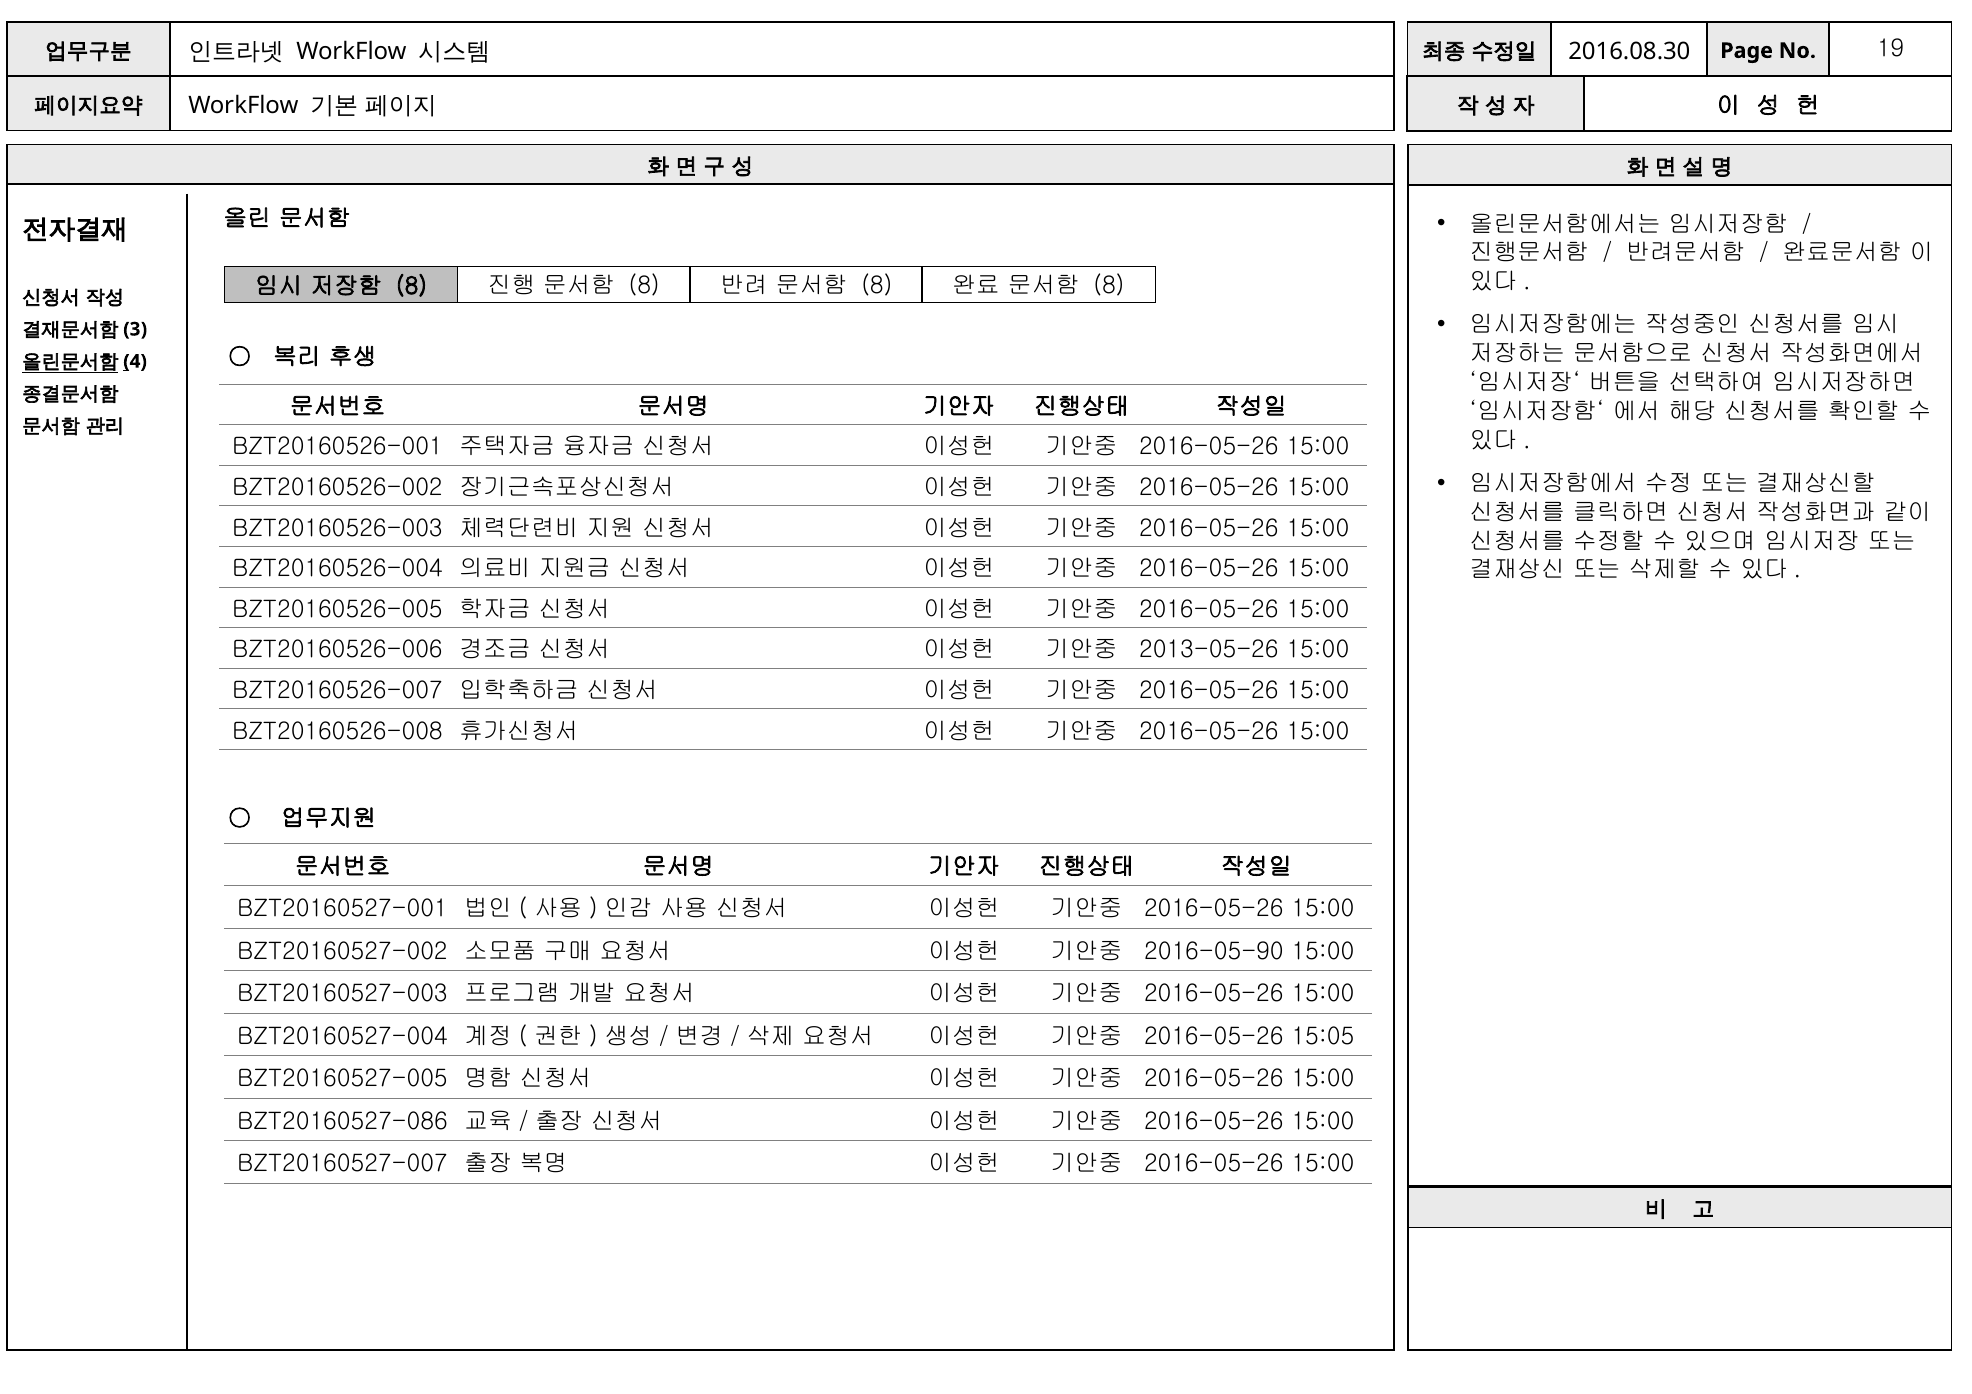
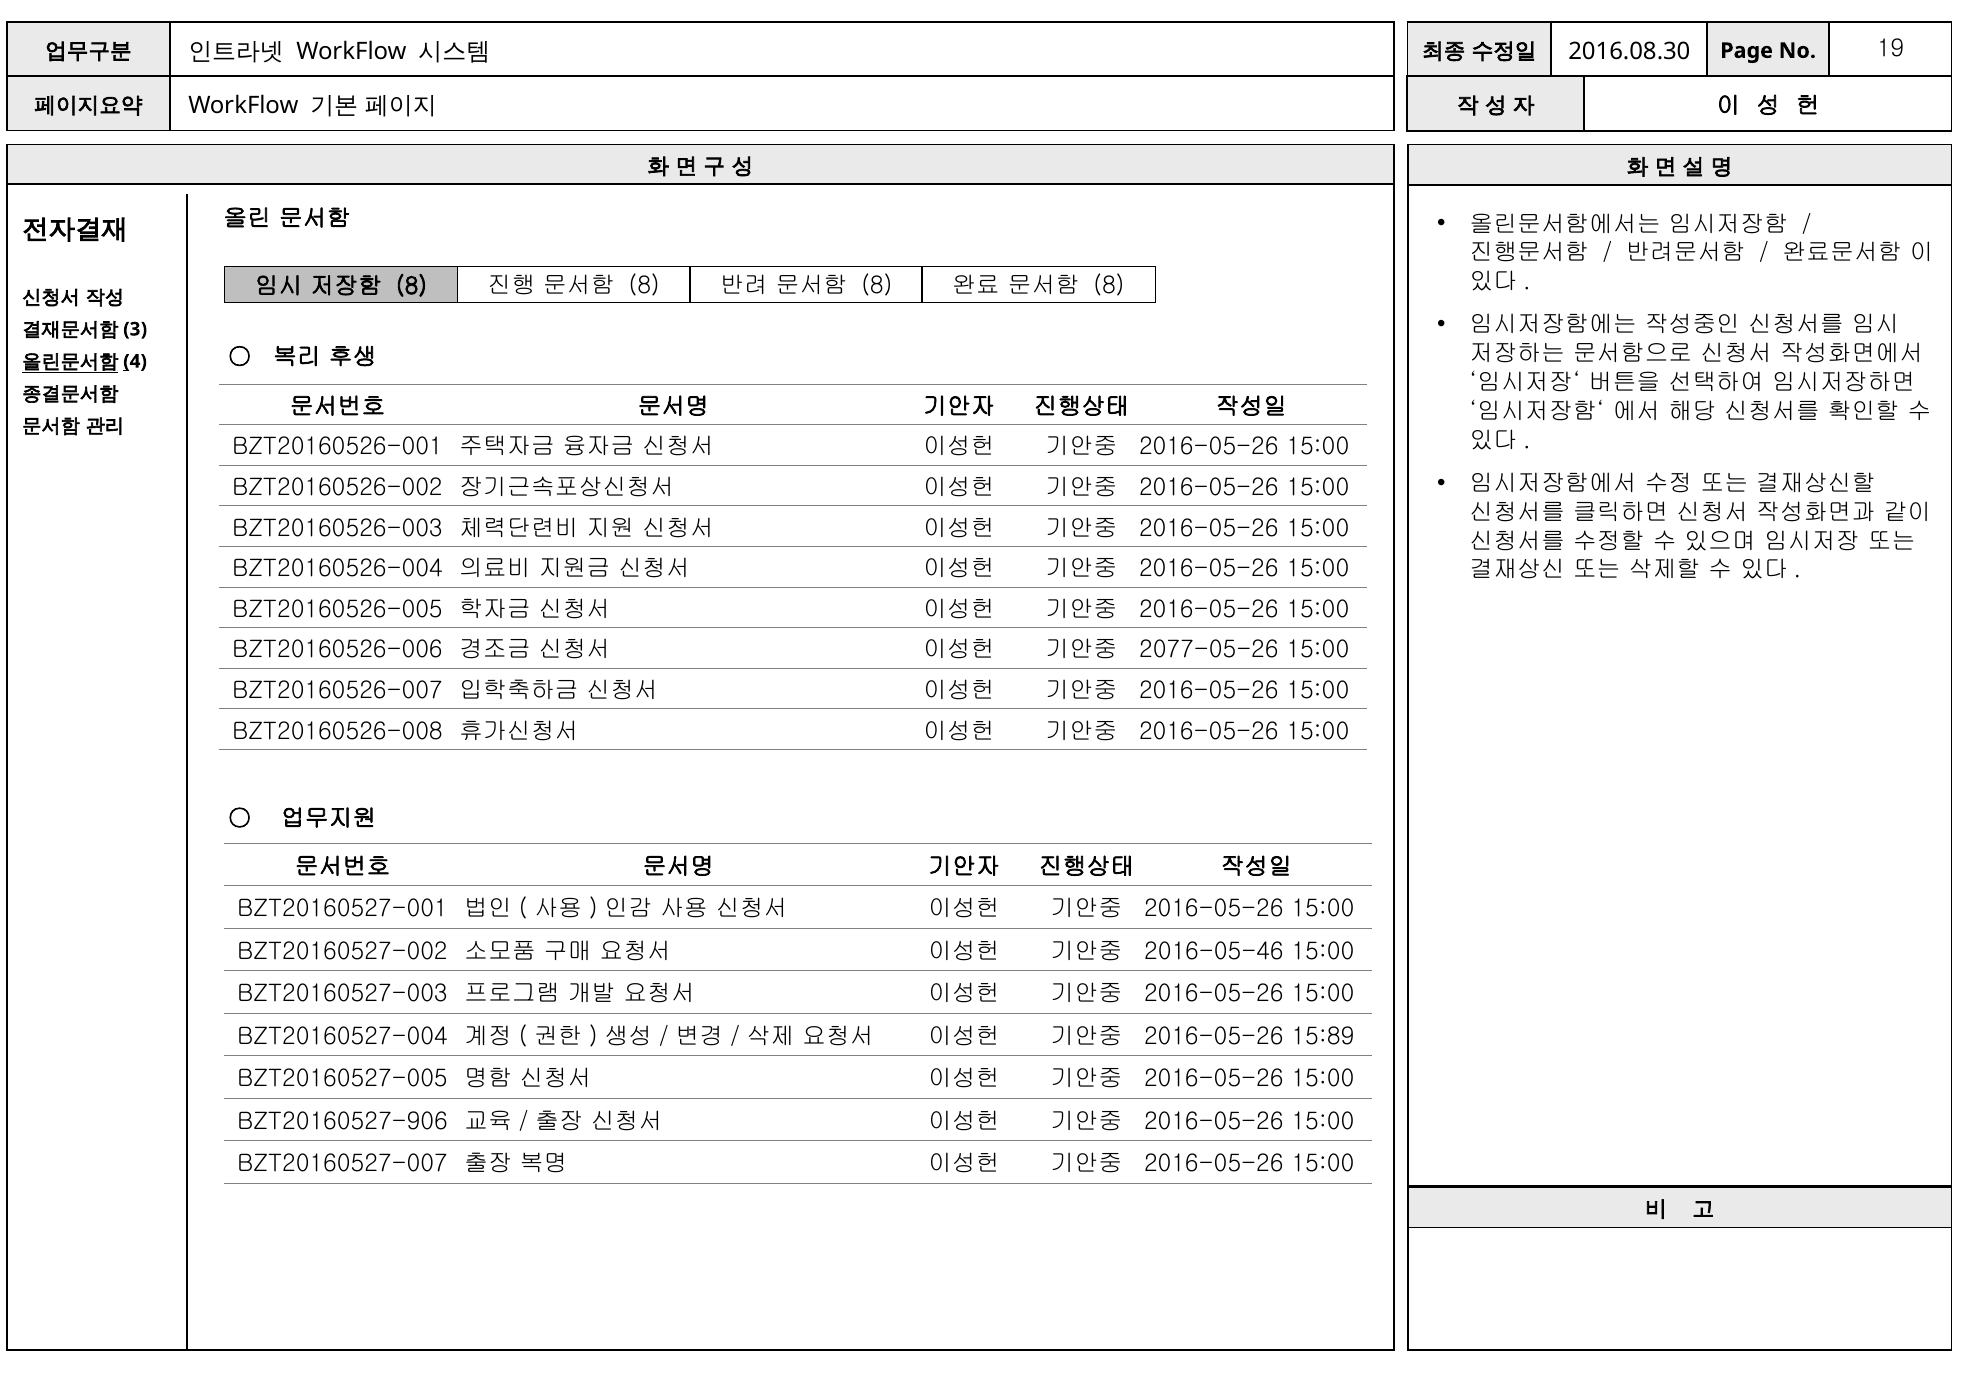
2013-05-26: 2013-05-26 -> 2077-05-26 (1209, 650)
2016-05-90: 2016-05-90 -> 2016-05-46 (1214, 951)
15:05: 15:05 -> 15:89 (1323, 1036)
BZT20160527-086: BZT20160527-086 -> BZT20160527-906 (342, 1121)
